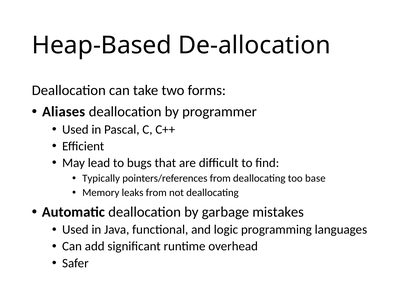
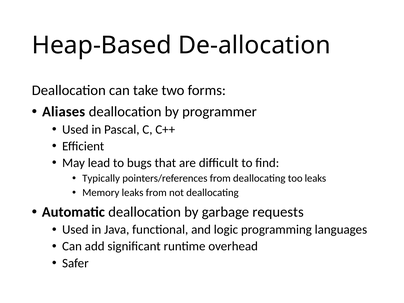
too base: base -> leaks (315, 178)
mistakes: mistakes -> requests (278, 212)
